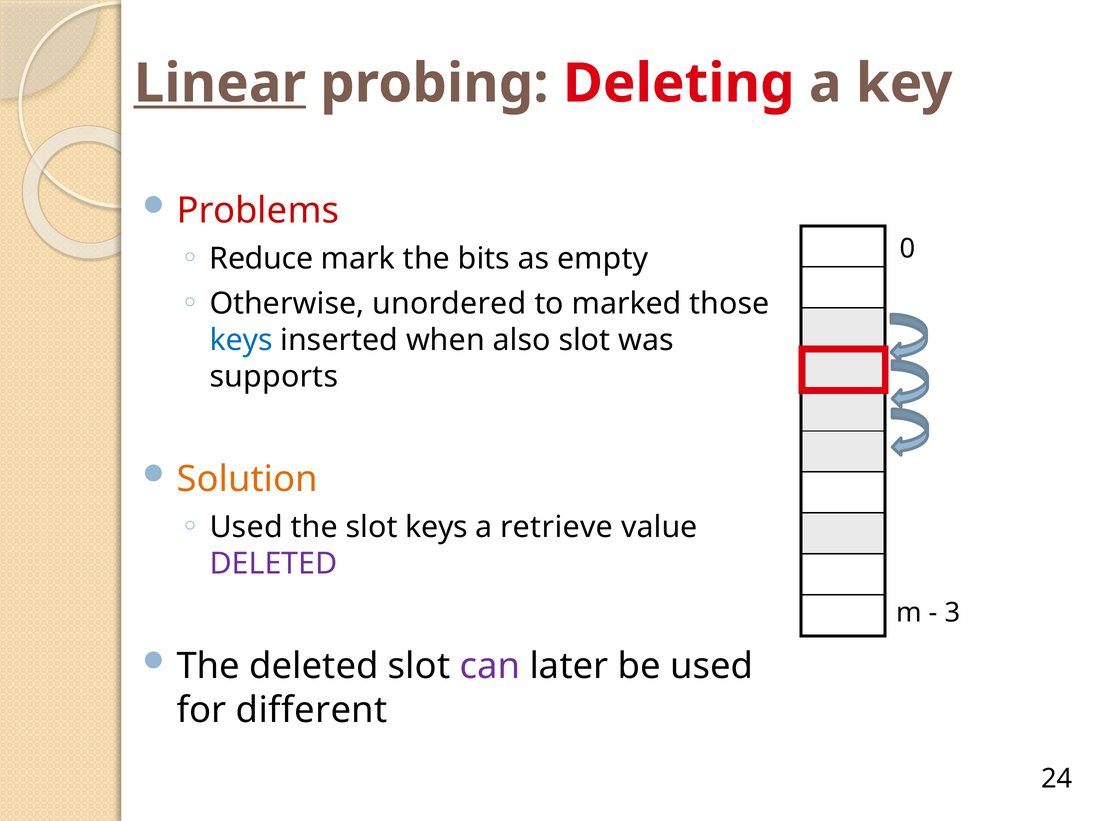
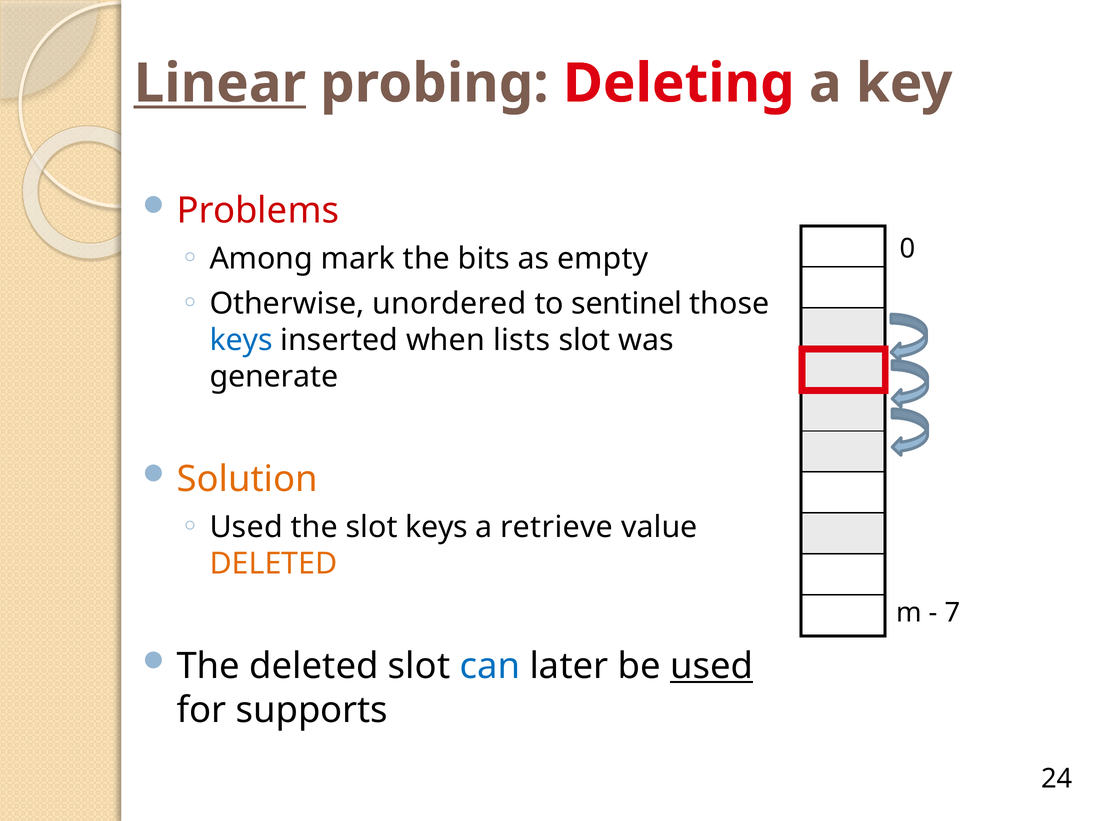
Reduce: Reduce -> Among (261, 259)
marked: marked -> sentinel (627, 303)
also: also -> lists (522, 340)
supports: supports -> generate (274, 376)
DELETED colour: purple -> orange (273, 563)
3: 3 -> 7 (952, 612)
can colour: purple -> blue (490, 666)
used underline: none -> present (712, 666)
different: different -> supports (312, 710)
